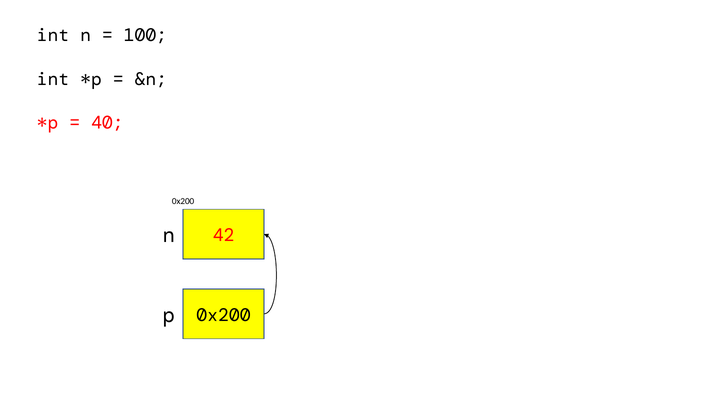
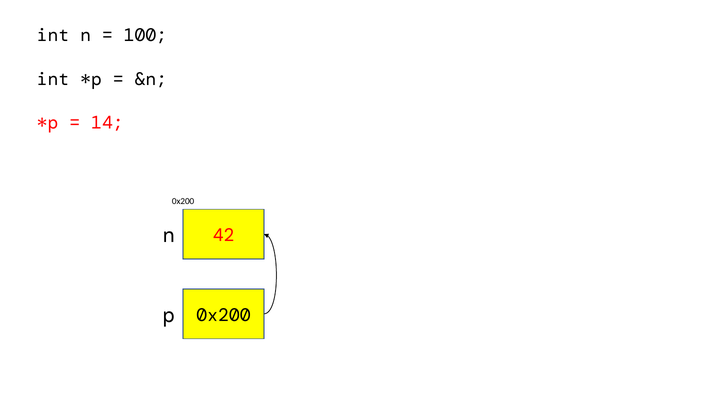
40: 40 -> 14 (107, 122)
